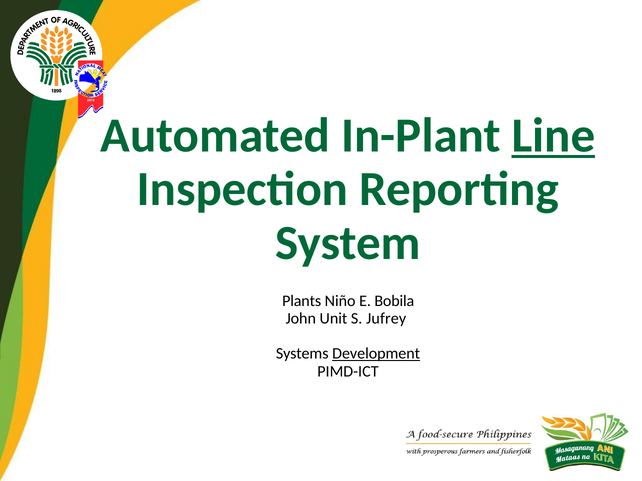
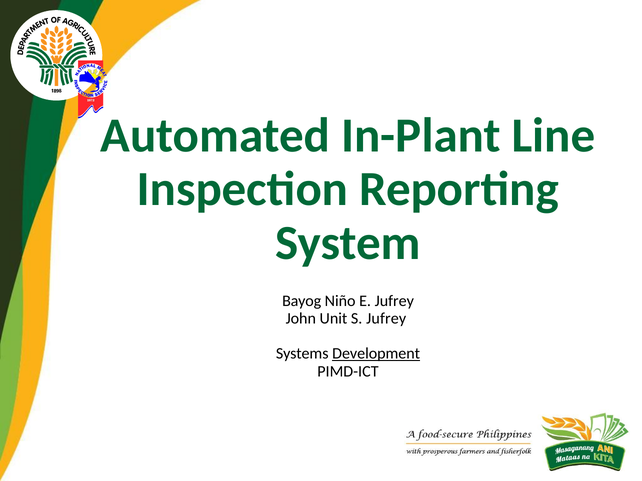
Line underline: present -> none (553, 136)
Plants: Plants -> Bayog (302, 301)
E Bobila: Bobila -> Jufrey (394, 301)
